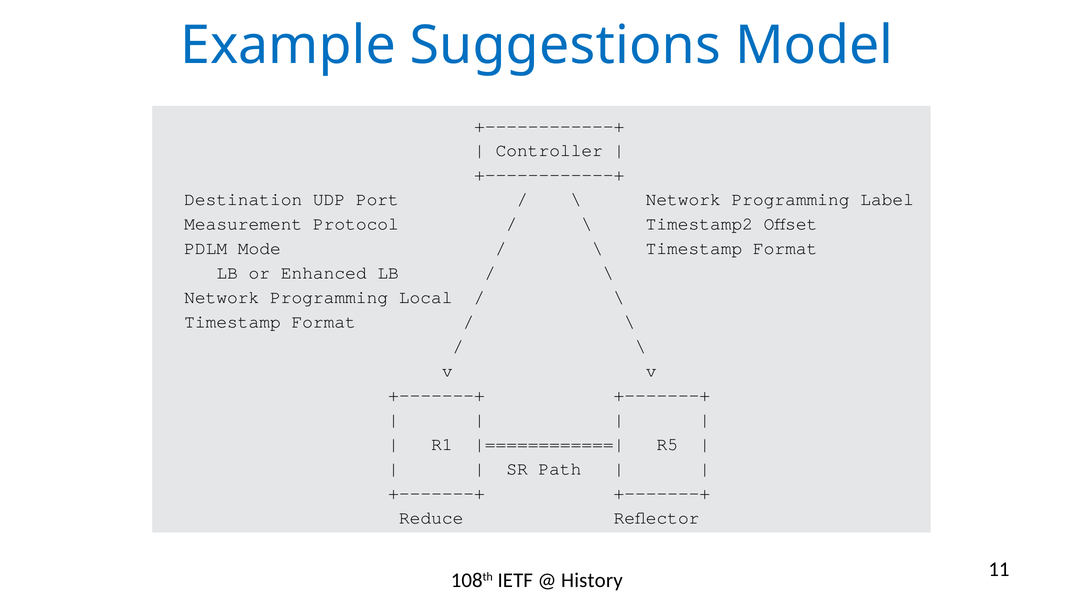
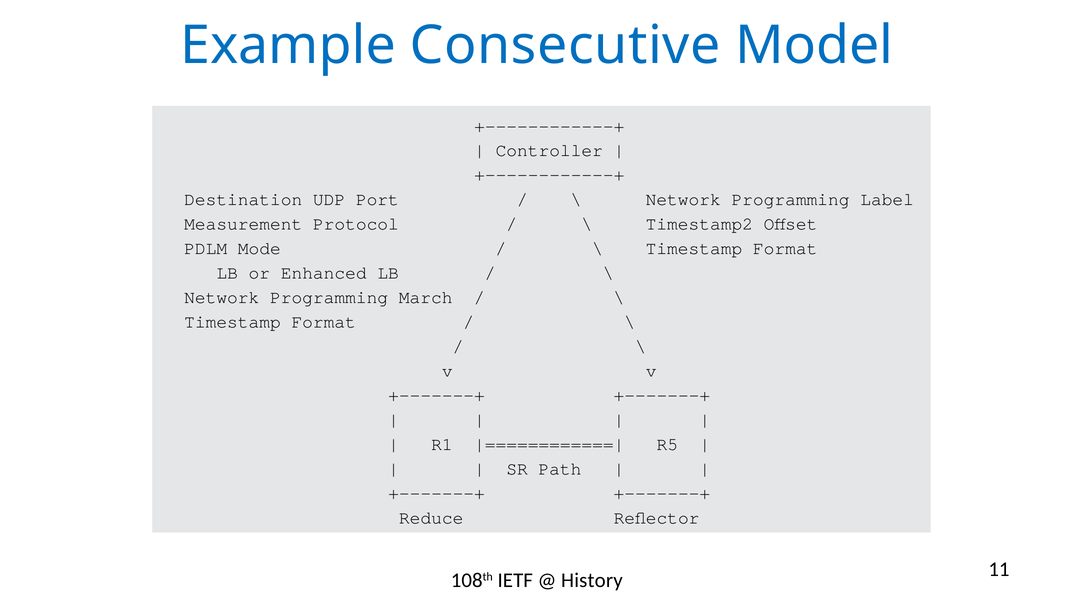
Suggestions: Suggestions -> Consecutive (565, 46)
Local: Local -> March (426, 298)
